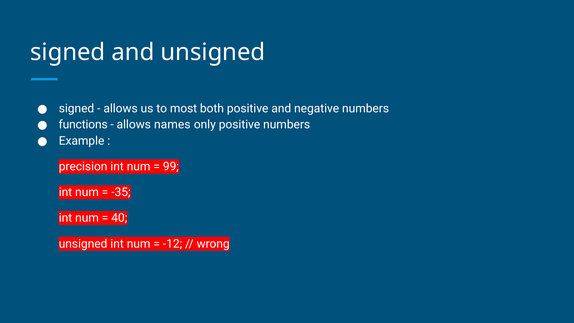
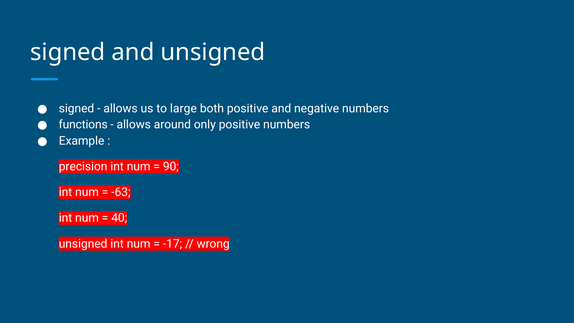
most: most -> large (183, 109)
names: names -> around (172, 125)
99: 99 -> 90 (171, 167)
-35: -35 -> -63 (121, 192)
-12: -12 -> -17 (173, 244)
